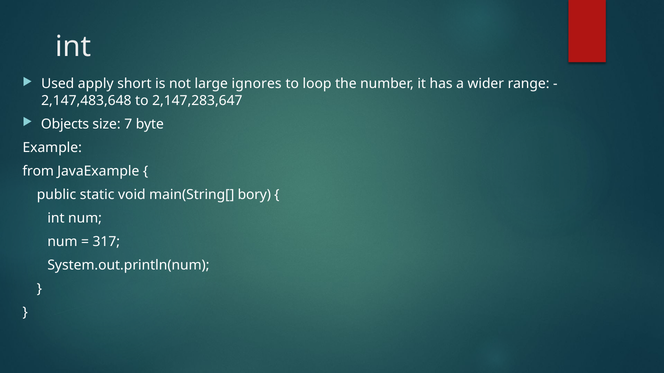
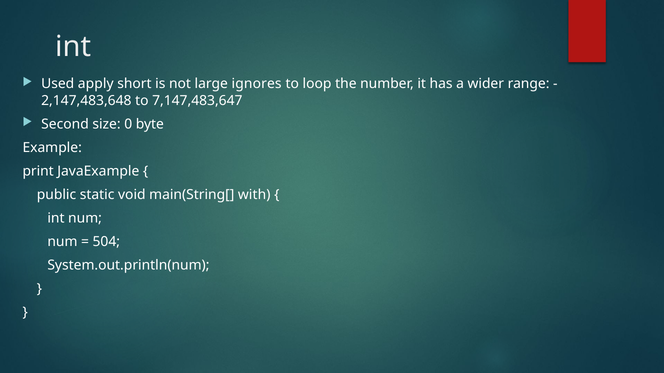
2,147,283,647: 2,147,283,647 -> 7,147,483,647 (197, 101)
Objects: Objects -> Second (65, 124)
7: 7 -> 0 (128, 124)
from: from -> print (38, 171)
bory: bory -> with (254, 195)
317: 317 -> 504 (106, 242)
